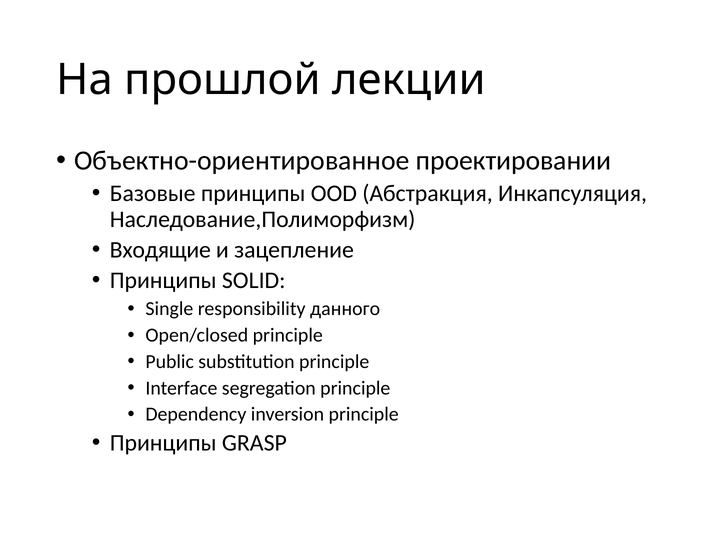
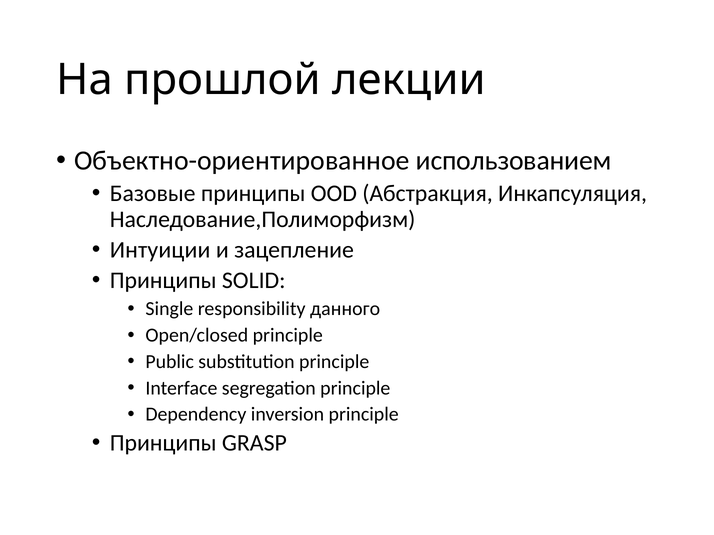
проектировании: проектировании -> использованием (514, 161)
Входящие: Входящие -> Интуиции (160, 250)
